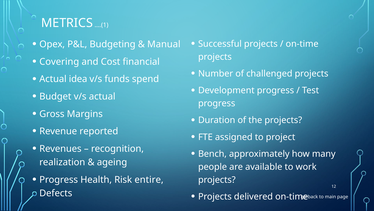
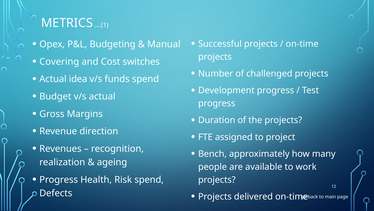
financial: financial -> switches (141, 62)
reported: reported -> direction (99, 131)
Risk entire: entire -> spend (149, 179)
